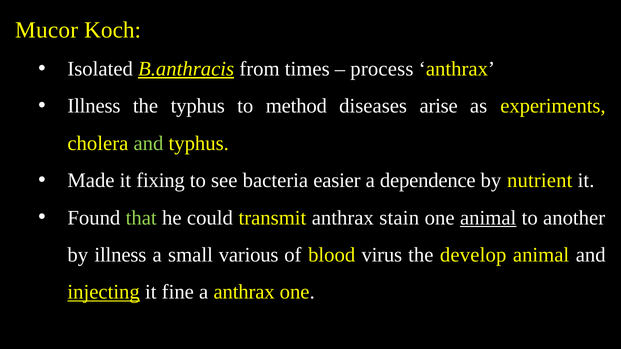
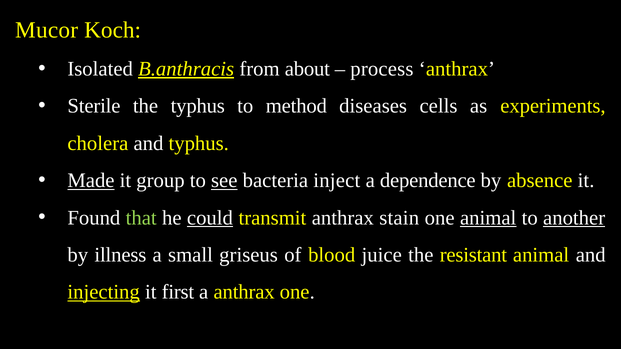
times: times -> about (307, 69)
Illness: Illness -> Sterile (94, 106)
arise: arise -> cells (439, 106)
and colour: light green -> white (148, 143)
Made underline: none -> present (91, 181)
fixing: fixing -> group (160, 181)
see underline: none -> present (224, 181)
easier: easier -> inject (337, 181)
nutrient: nutrient -> absence (540, 181)
could underline: none -> present (210, 218)
another underline: none -> present (574, 218)
various: various -> griseus (249, 255)
virus: virus -> juice (382, 255)
develop: develop -> resistant (473, 255)
fine: fine -> first (178, 292)
